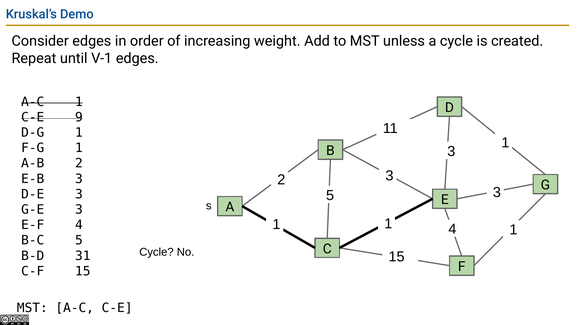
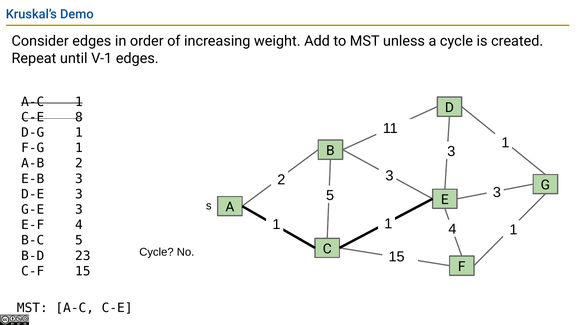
9: 9 -> 8 (79, 117)
31: 31 -> 23 (83, 256)
